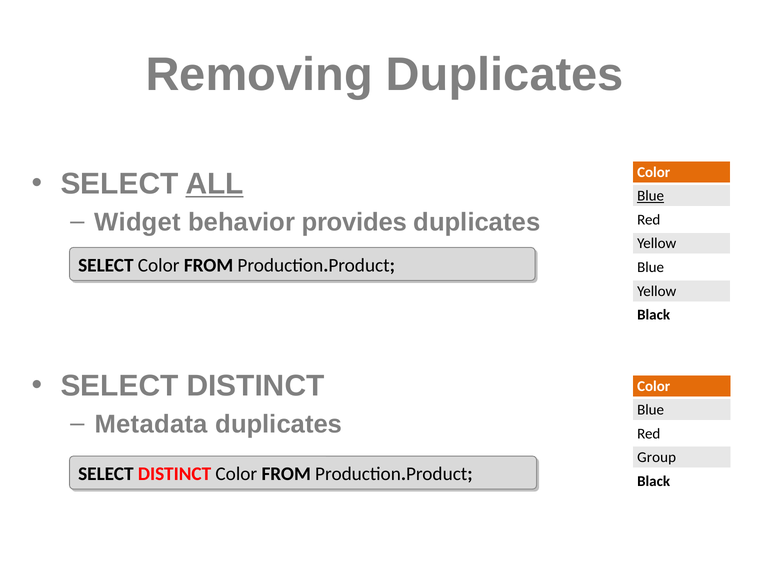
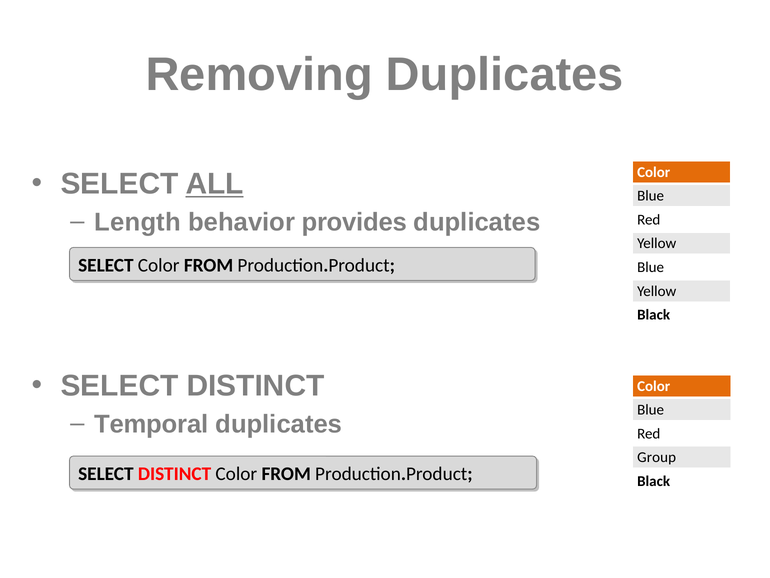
Blue underline: present -> none (651, 196)
Widget: Widget -> Length (138, 222)
Metadata: Metadata -> Temporal (151, 424)
